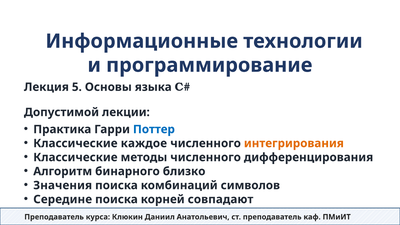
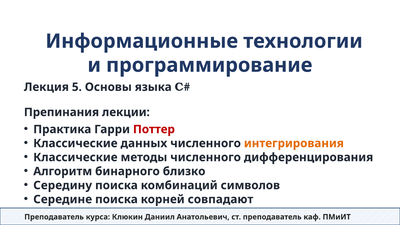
Допустимой: Допустимой -> Препинания (62, 112)
Поттер colour: blue -> red (154, 129)
каждое: каждое -> данных (144, 143)
Значения: Значения -> Середину (63, 185)
